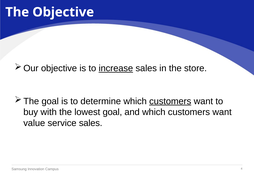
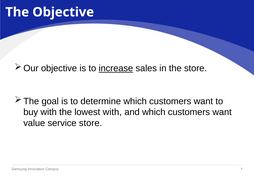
customers underline: present -> none (170, 101)
lowest goal: goal -> with (112, 112)
service sales: sales -> store (91, 123)
